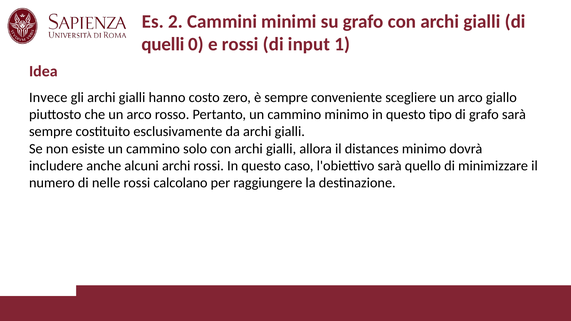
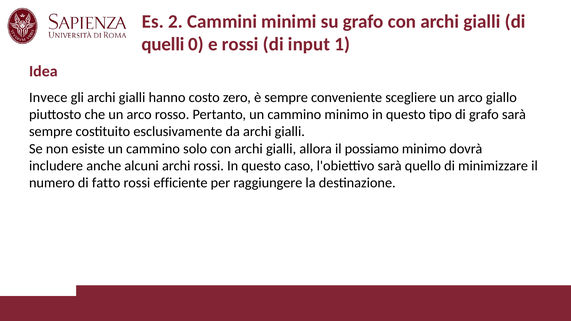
distances: distances -> possiamo (372, 149)
nelle: nelle -> fatto (106, 183)
calcolano: calcolano -> efficiente (180, 183)
